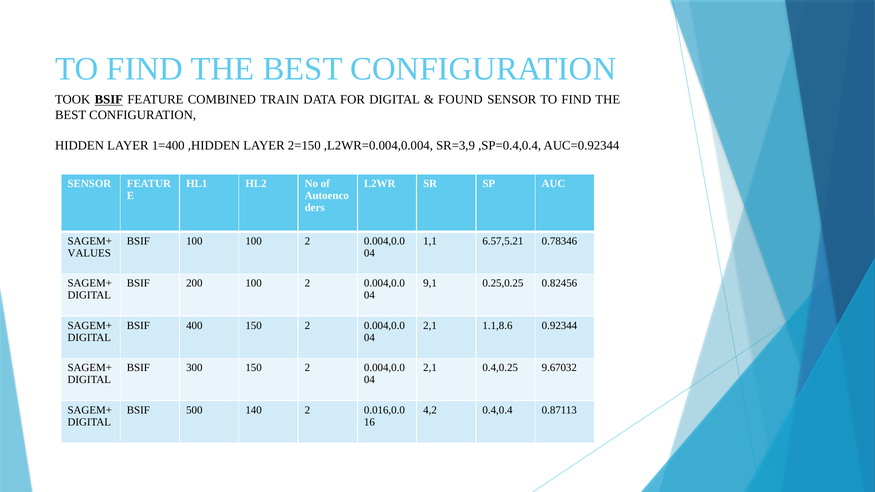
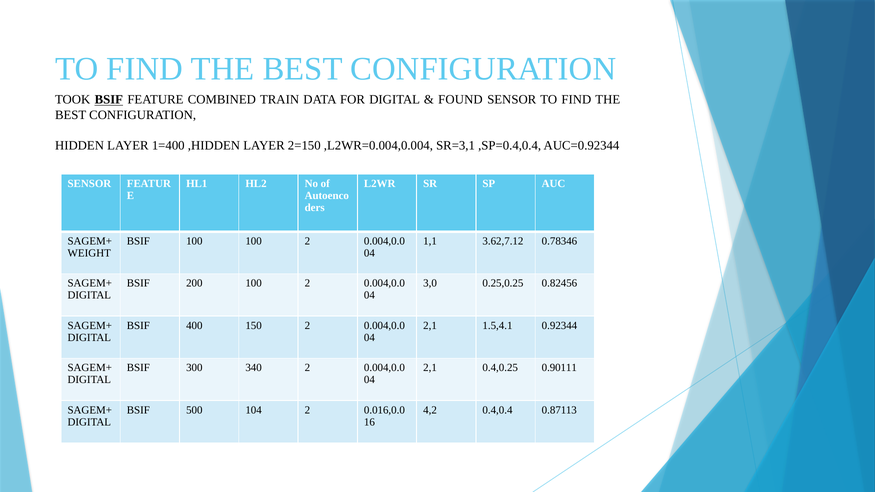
SR=3,9: SR=3,9 -> SR=3,1 (456, 146)
6.57,5.21: 6.57,5.21 -> 3.62,7.12 (503, 241)
VALUES: VALUES -> WEIGHT (89, 253)
9,1: 9,1 -> 3,0 (430, 283)
1.1,8.6: 1.1,8.6 -> 1.5,4.1 (497, 326)
300 150: 150 -> 340 (254, 368)
9.67032: 9.67032 -> 0.90111 (559, 368)
140: 140 -> 104 (254, 410)
